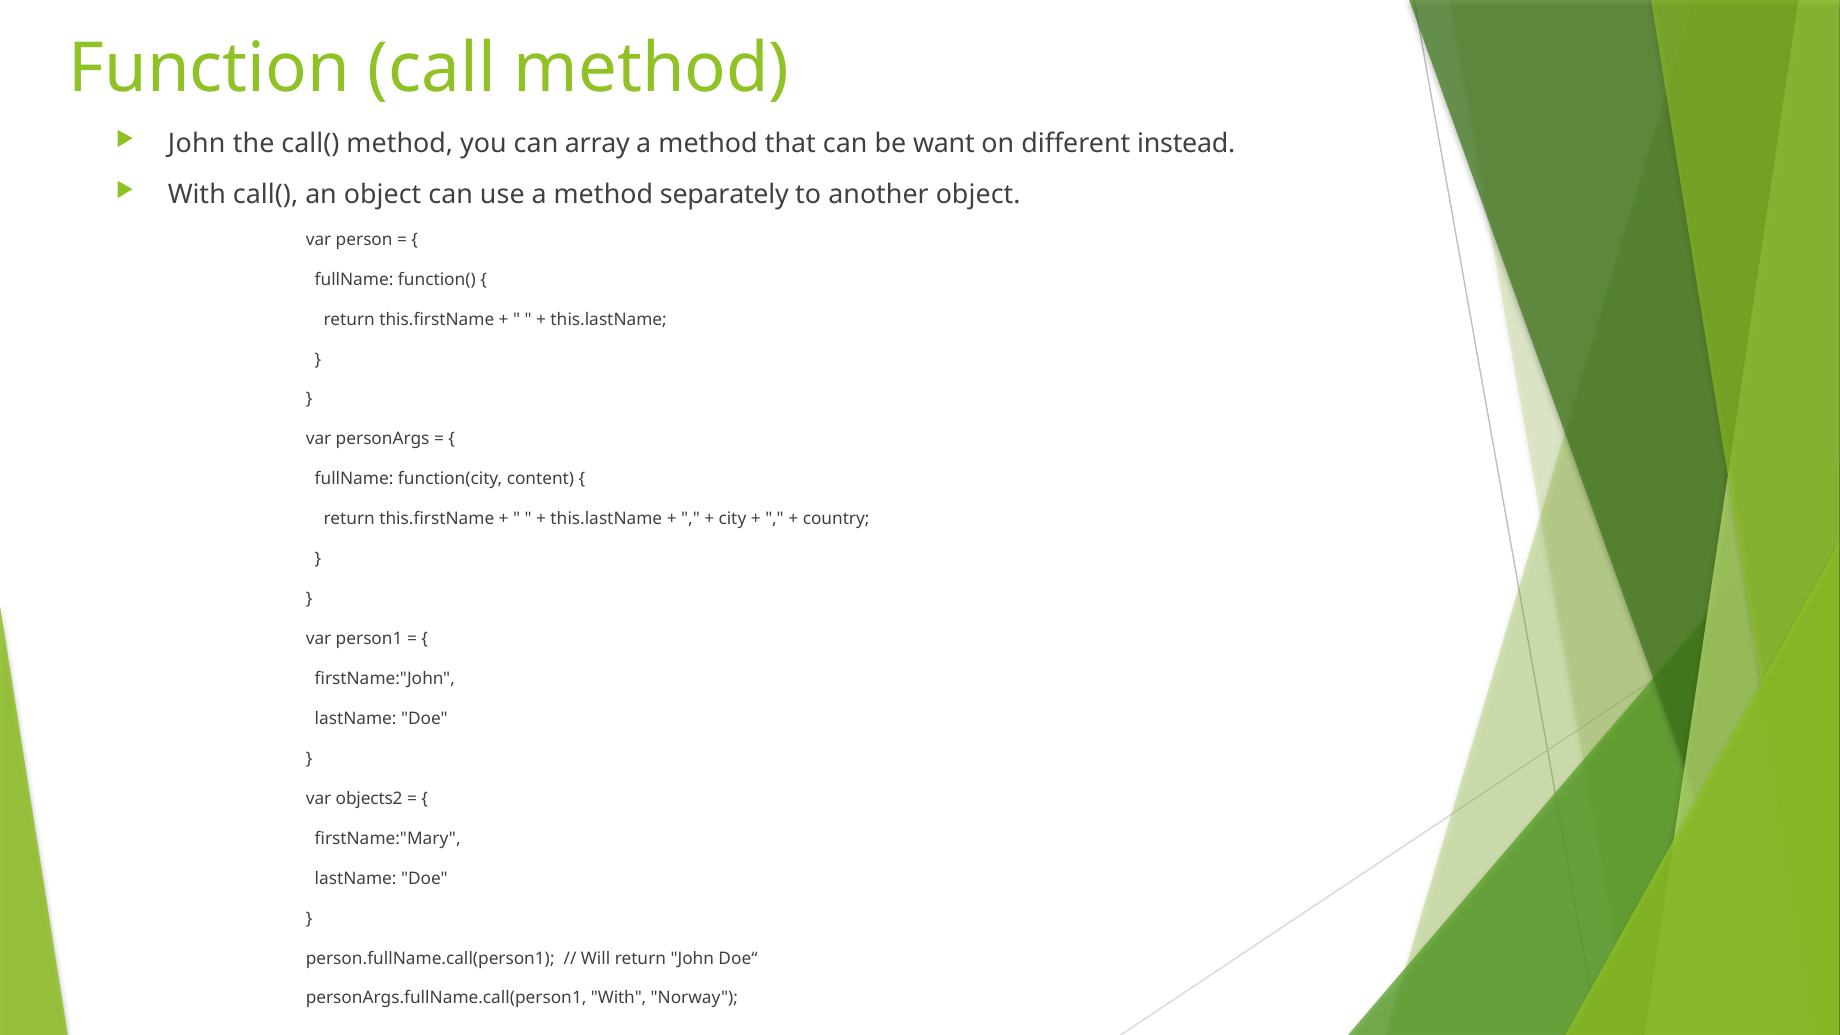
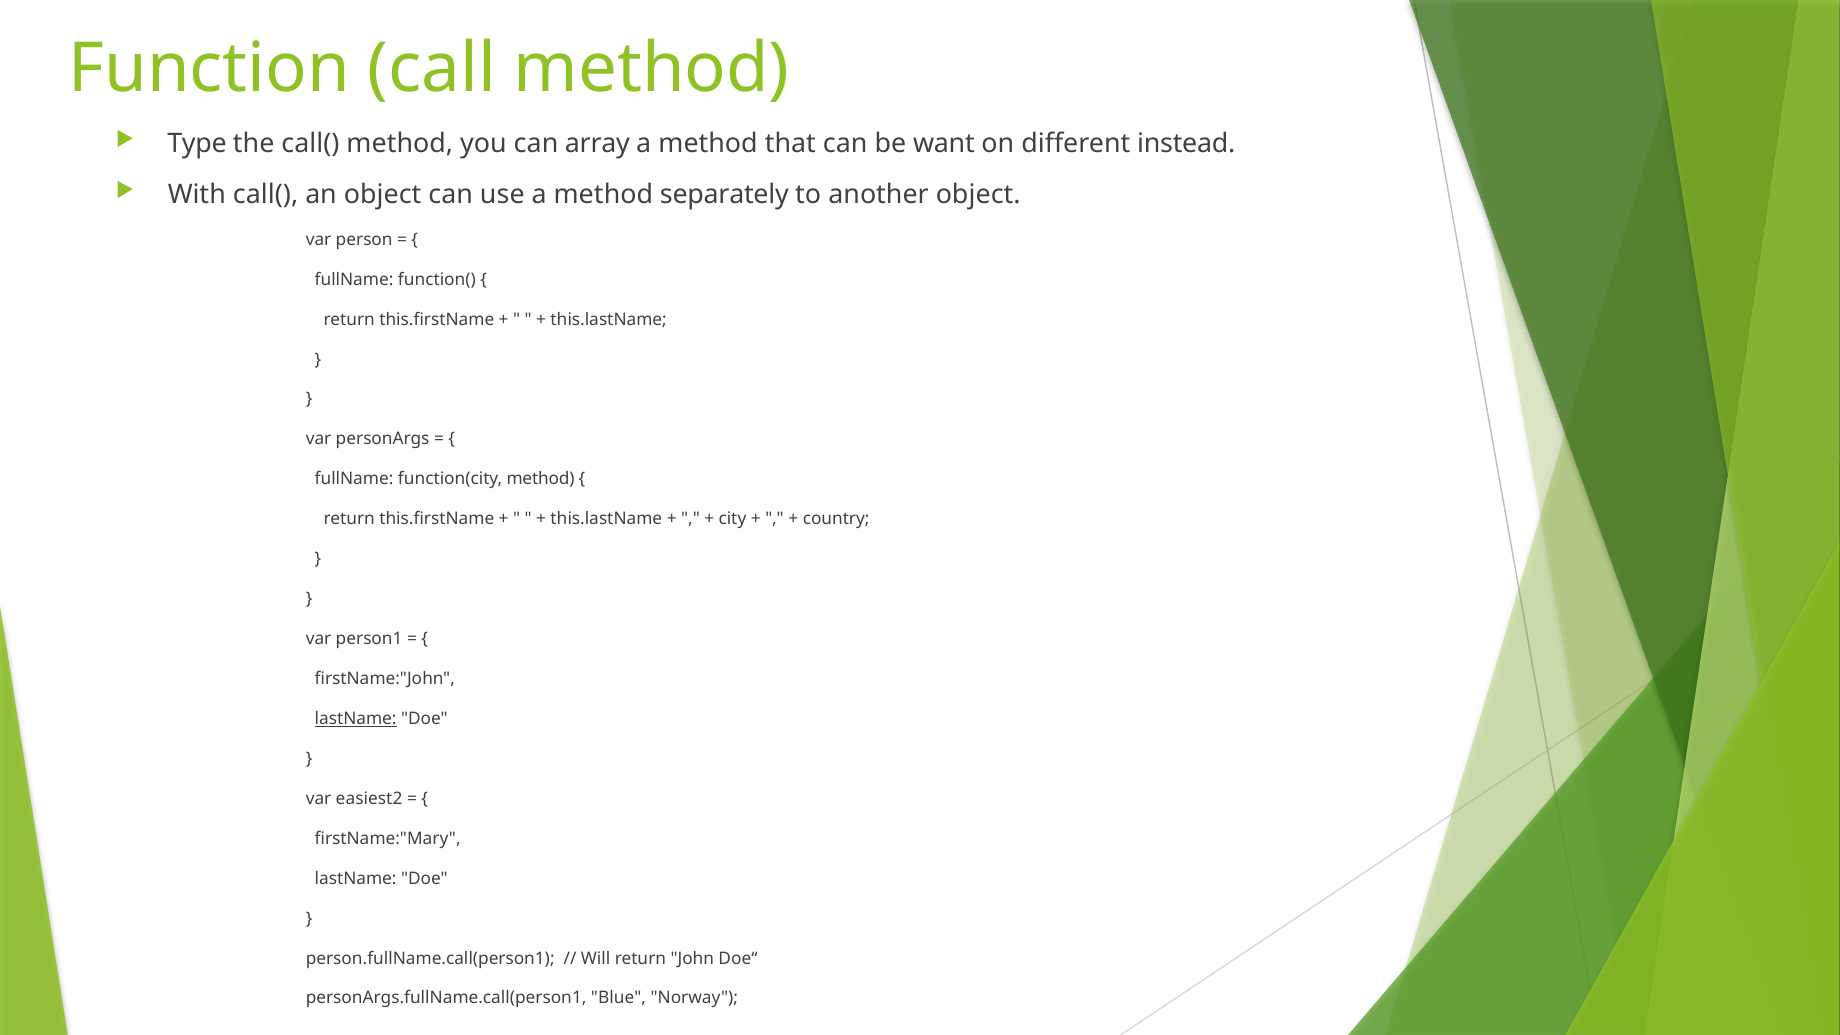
John: John -> Type (197, 143)
function(city content: content -> method (541, 479)
lastName underline: none -> present (356, 719)
objects2: objects2 -> easiest2 (369, 799)
personArgs.fullName.call(person1 With: With -> Blue (619, 998)
